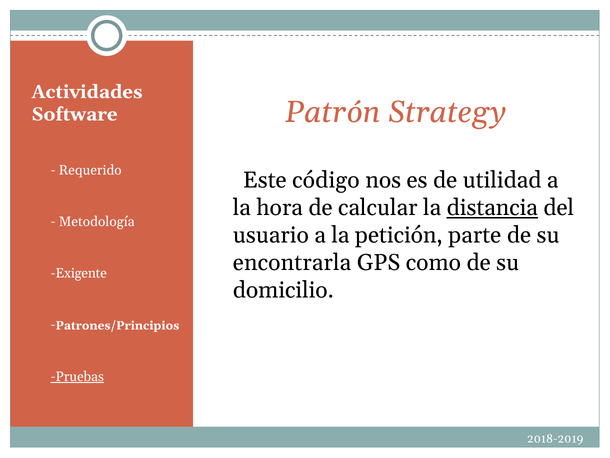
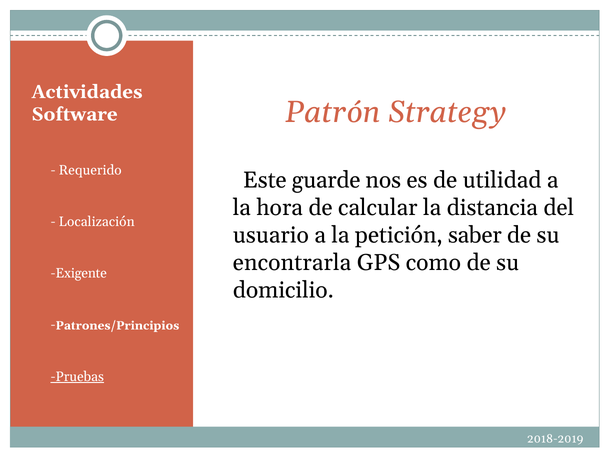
código: código -> guarde (326, 180)
distancia underline: present -> none (492, 208)
Metodología: Metodología -> Localización (97, 221)
parte: parte -> saber (475, 235)
